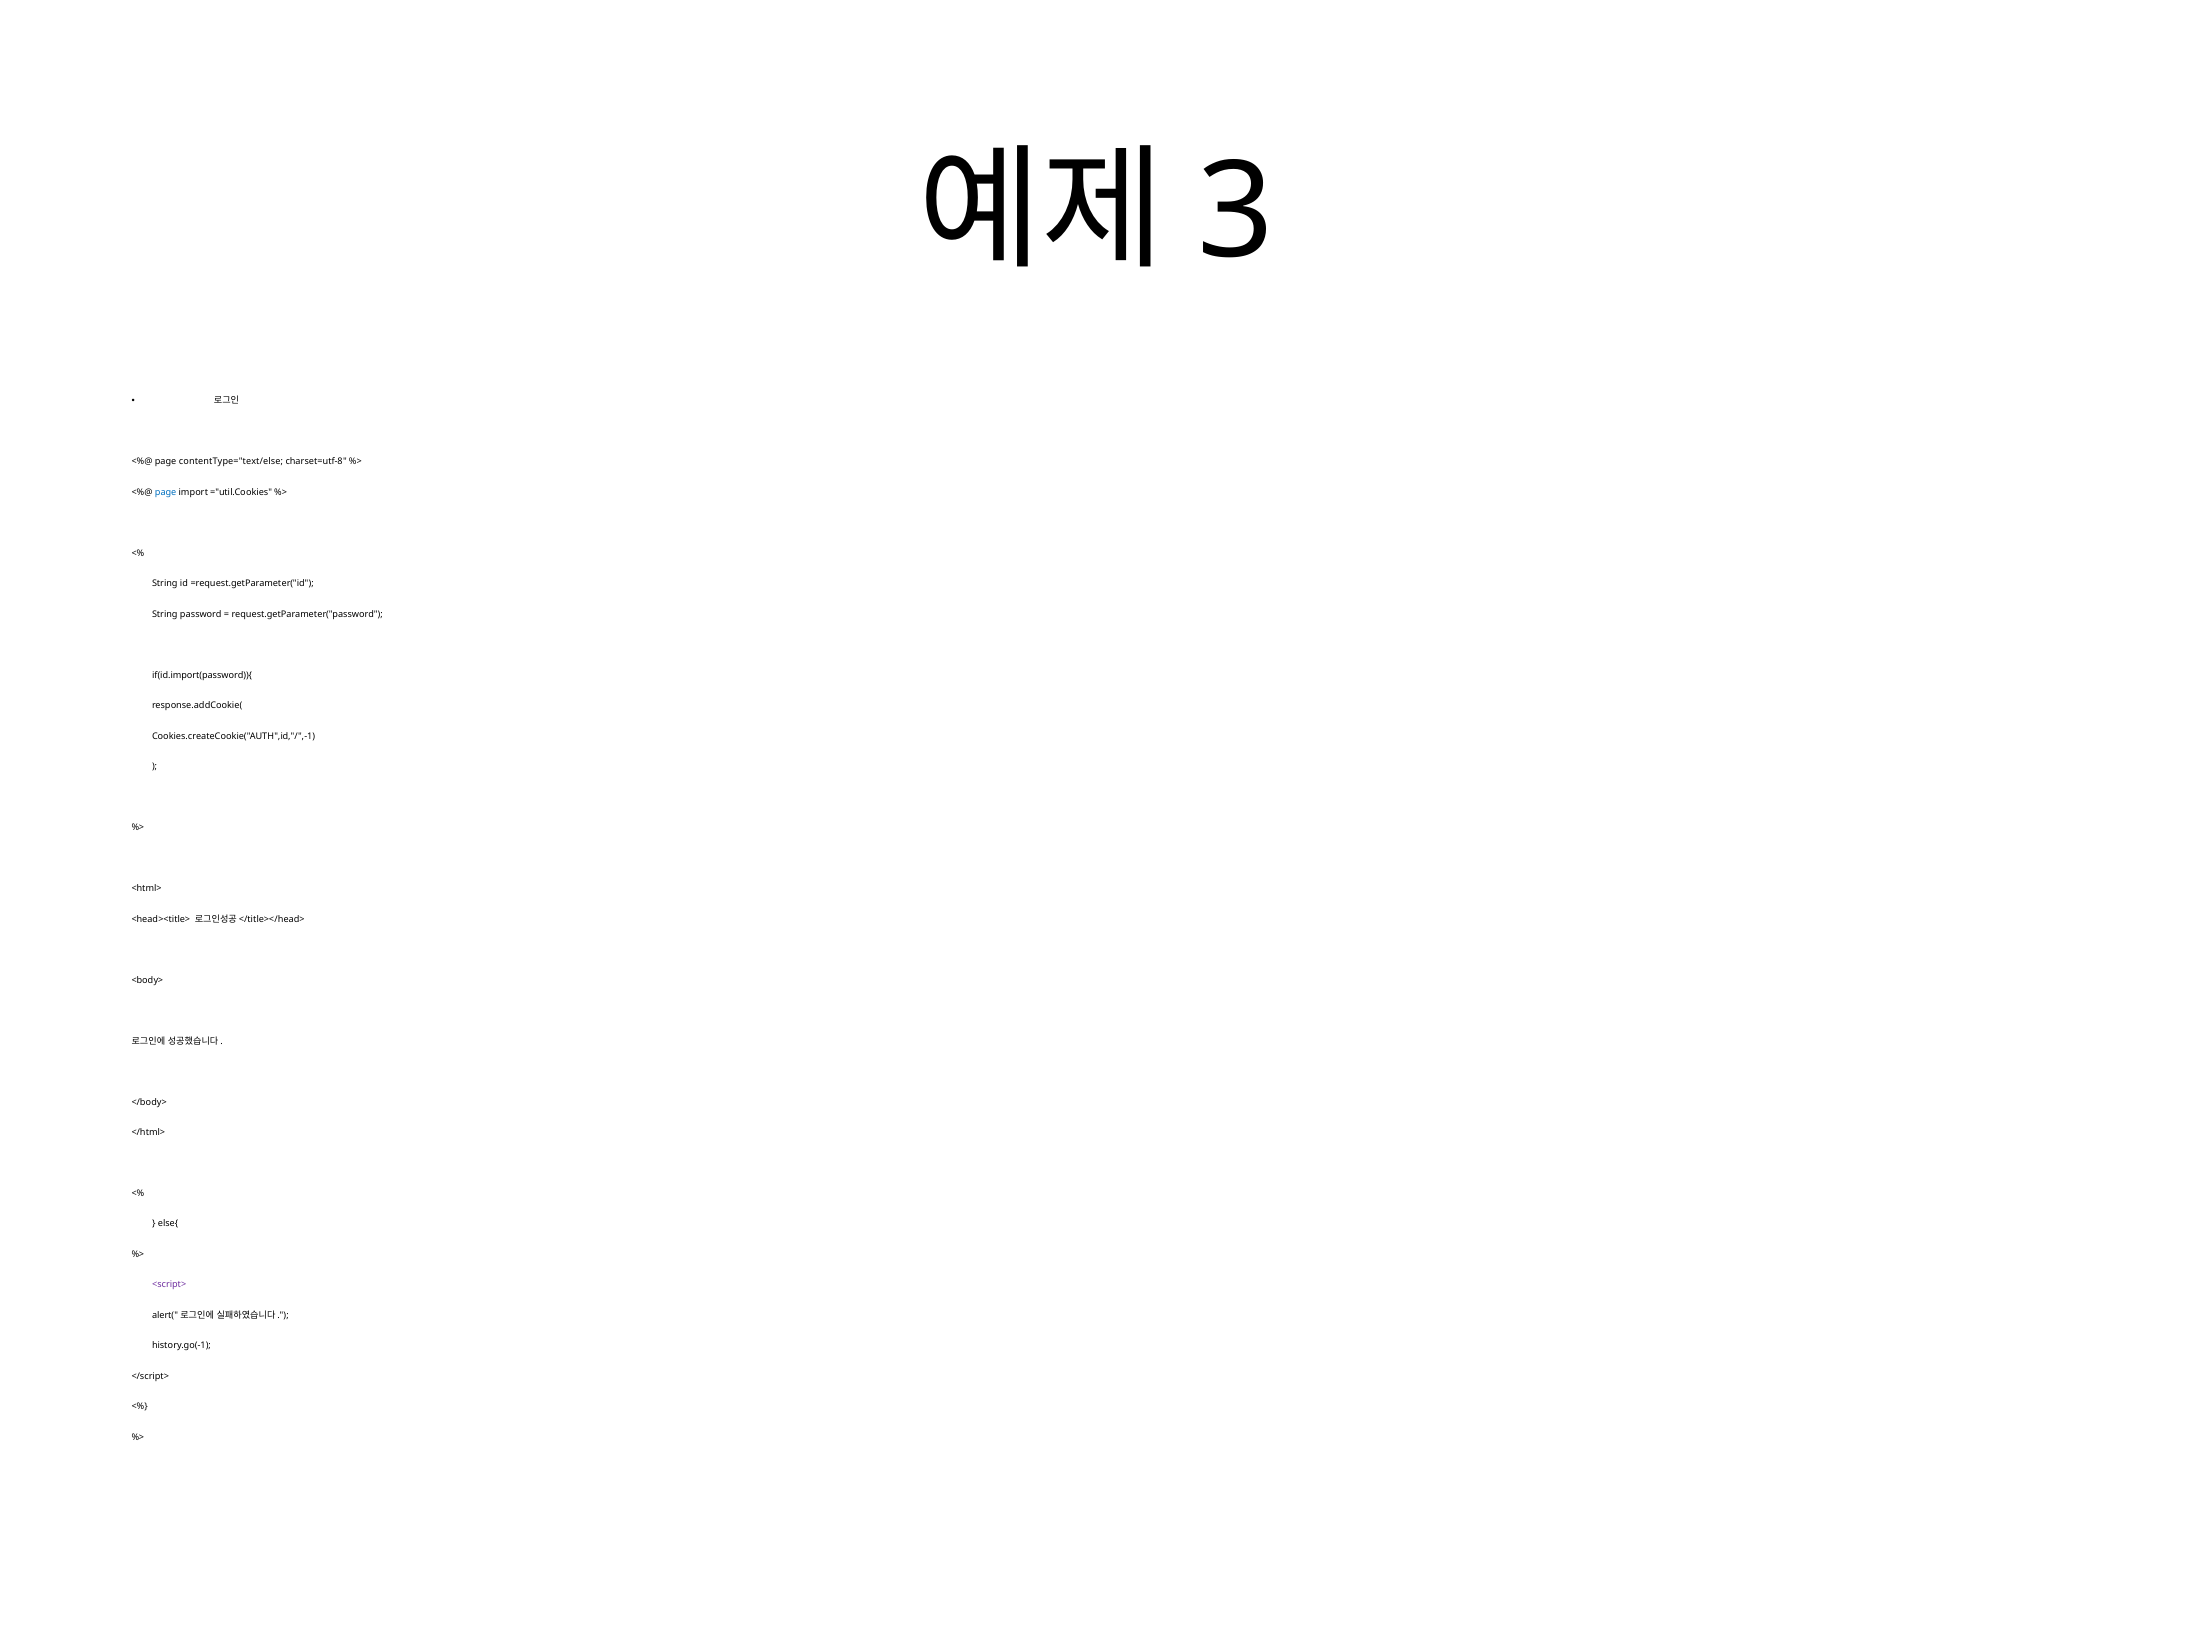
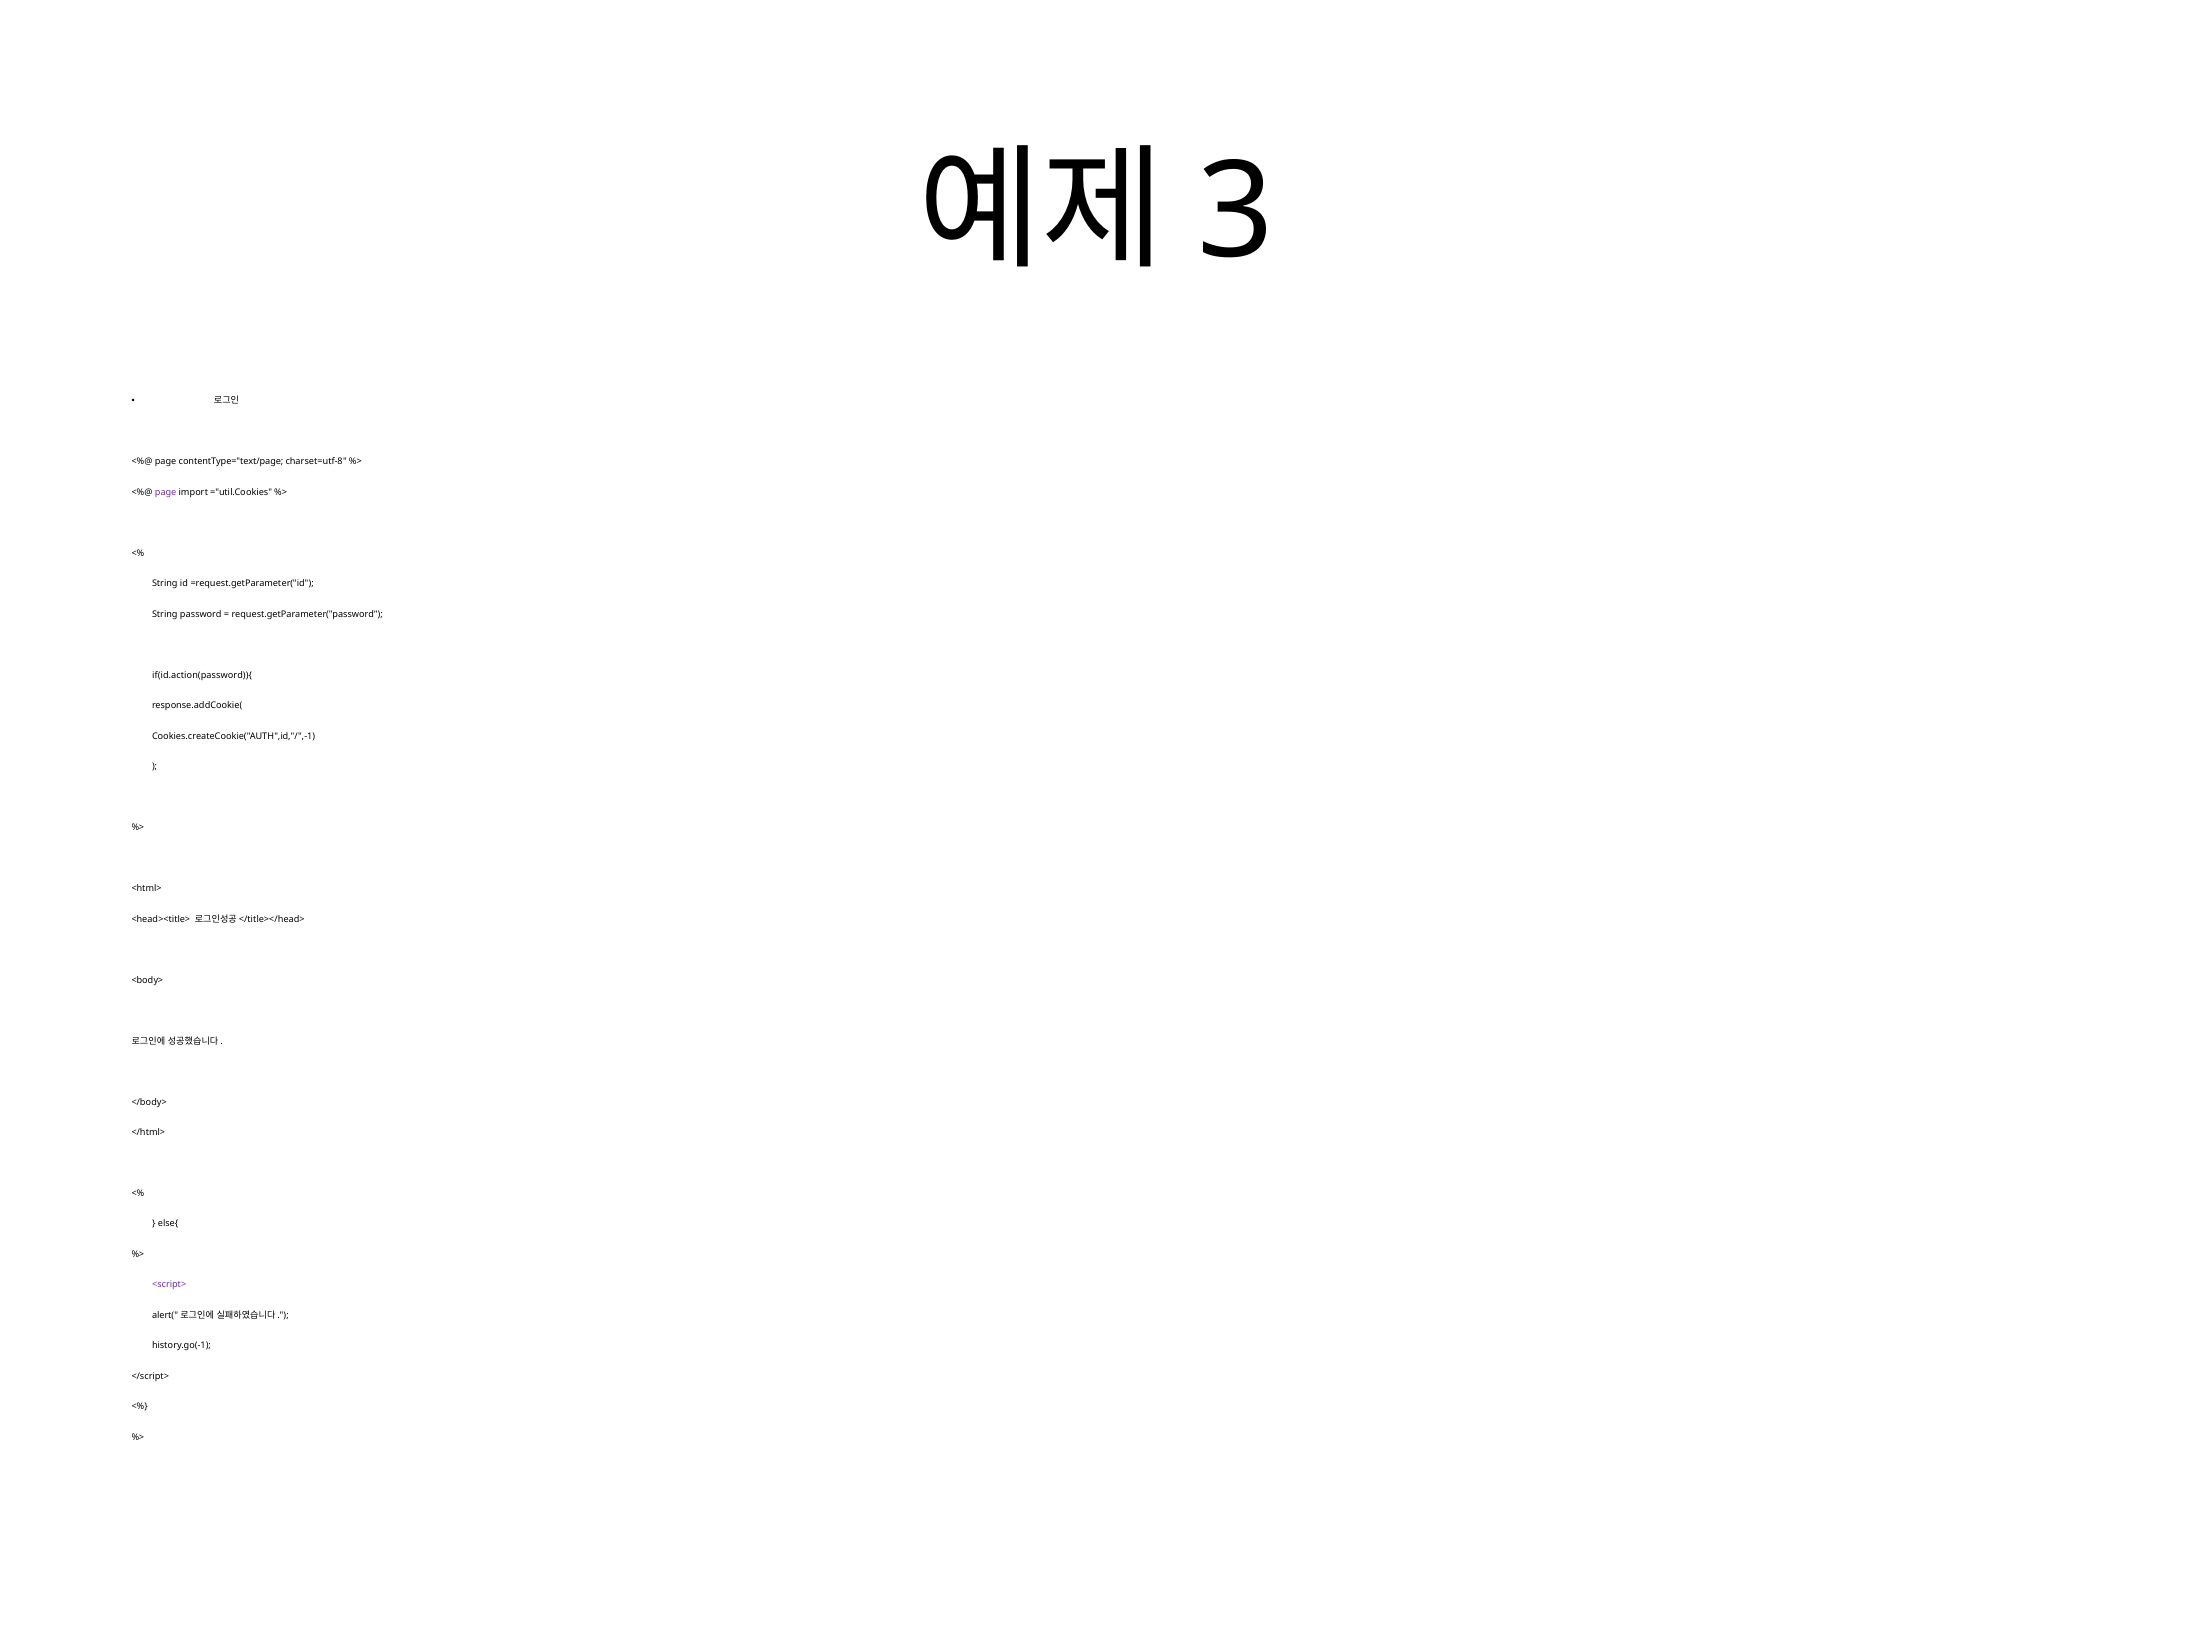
contentType="text/else: contentType="text/else -> contentType="text/page (231, 462)
page colour: blue -> purple (166, 492)
if(id.import(password)){: if(id.import(password)){ -> if(id.action(password)){ (202, 675)
